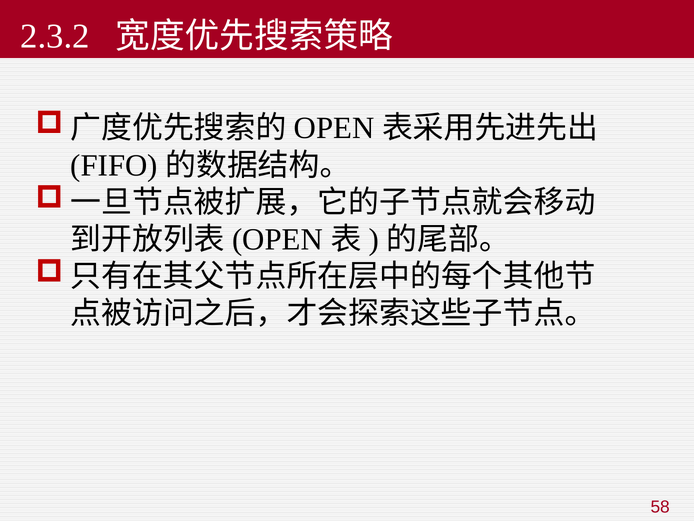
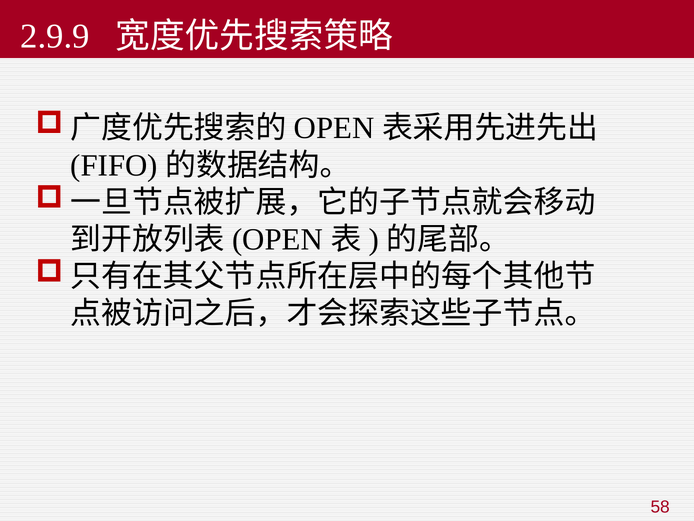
2.3.2: 2.3.2 -> 2.9.9 (55, 36)
